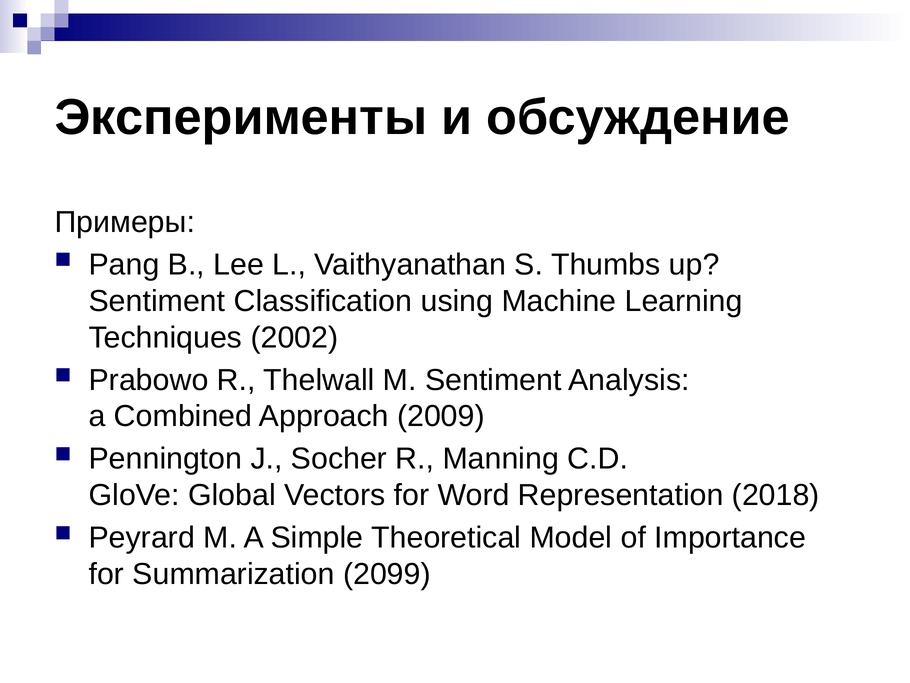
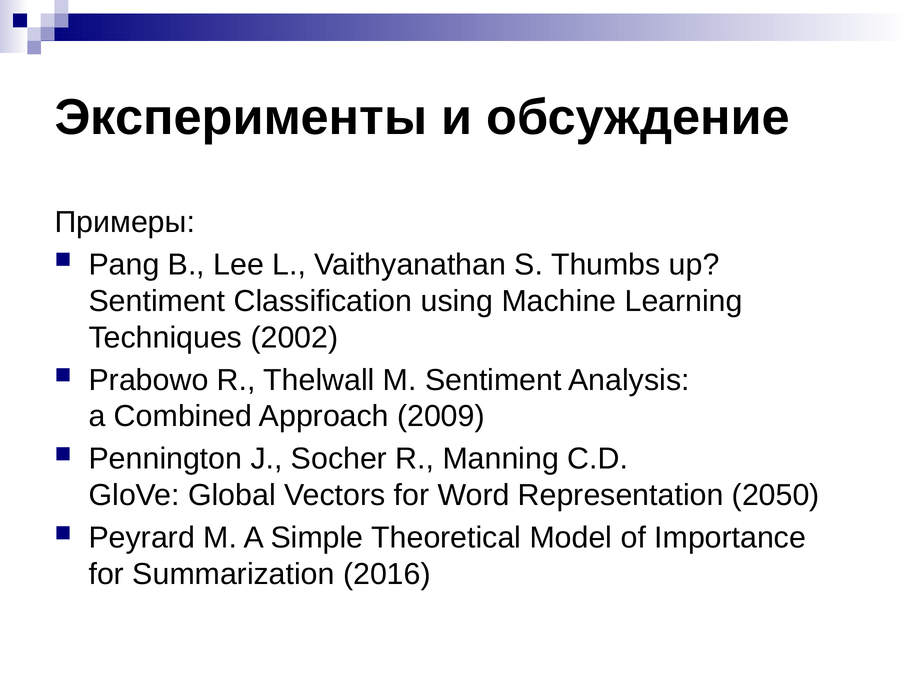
2018: 2018 -> 2050 (776, 495)
2099: 2099 -> 2016 (387, 574)
